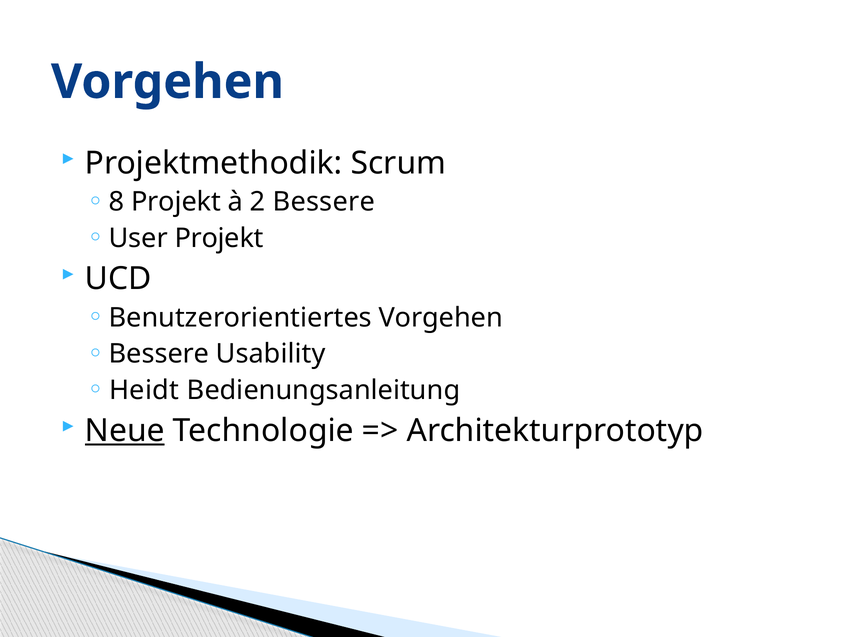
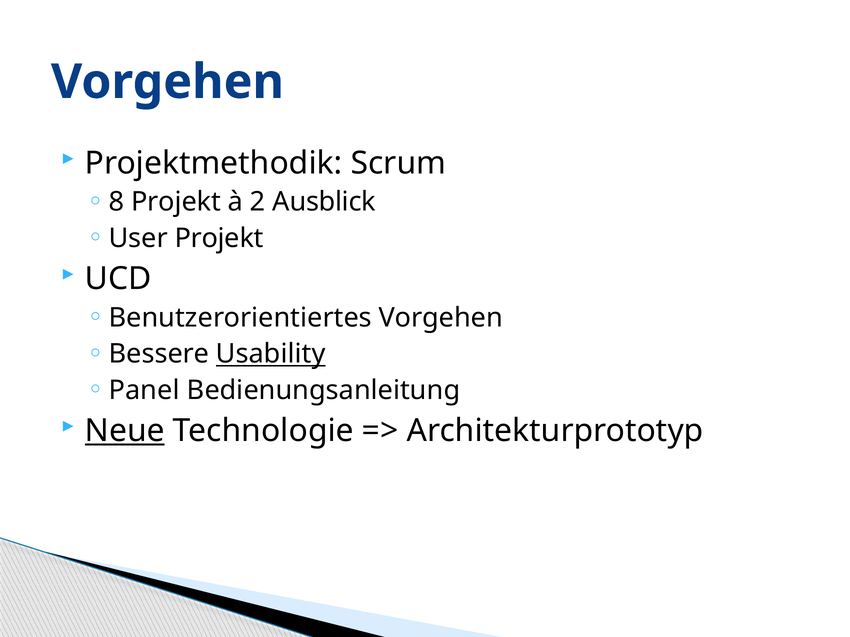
2 Bessere: Bessere -> Ausblick (324, 202)
Usability underline: none -> present (271, 354)
Heidt: Heidt -> Panel (144, 391)
